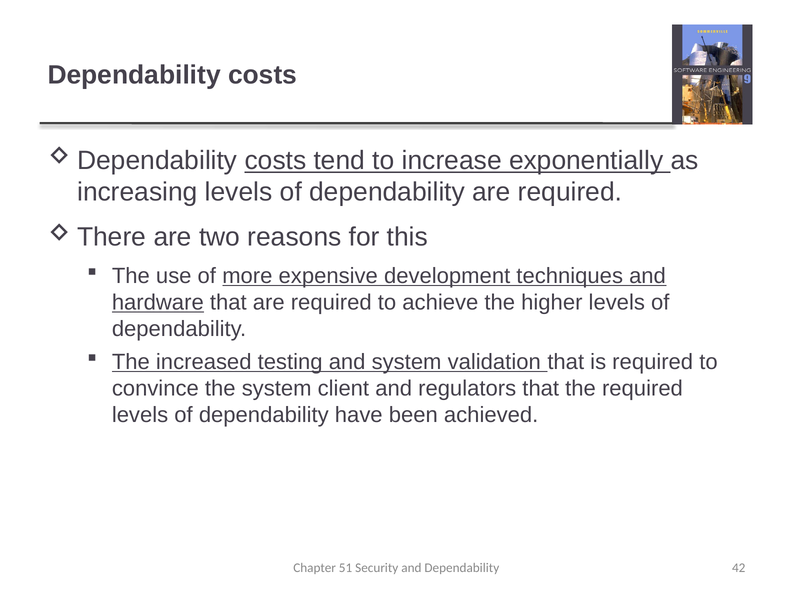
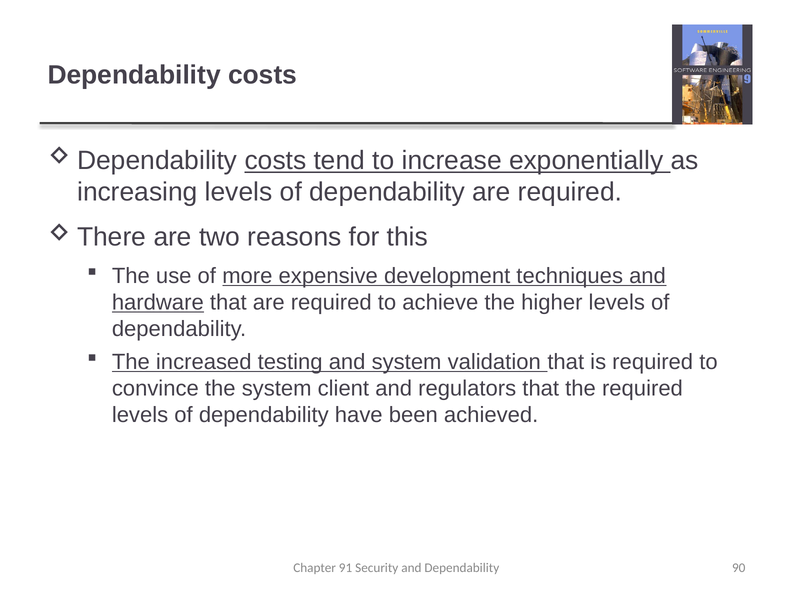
51: 51 -> 91 (346, 568)
42: 42 -> 90 (739, 568)
